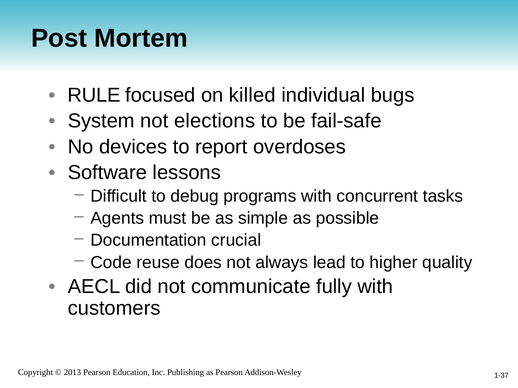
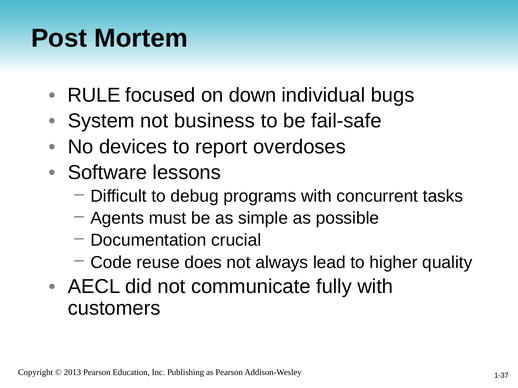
killed: killed -> down (253, 95)
elections: elections -> business (215, 121)
